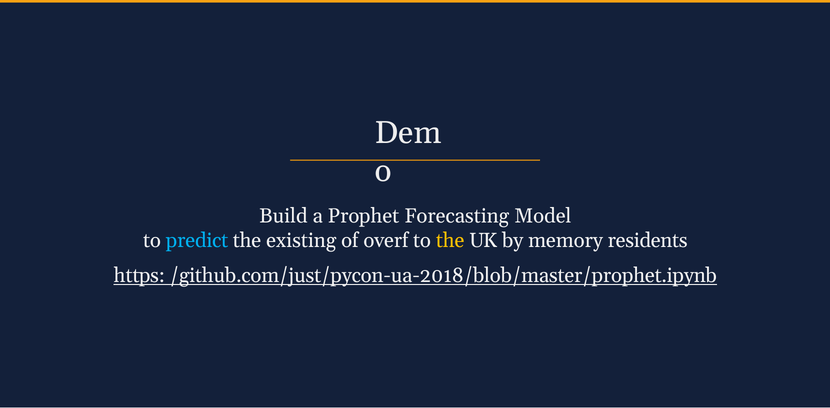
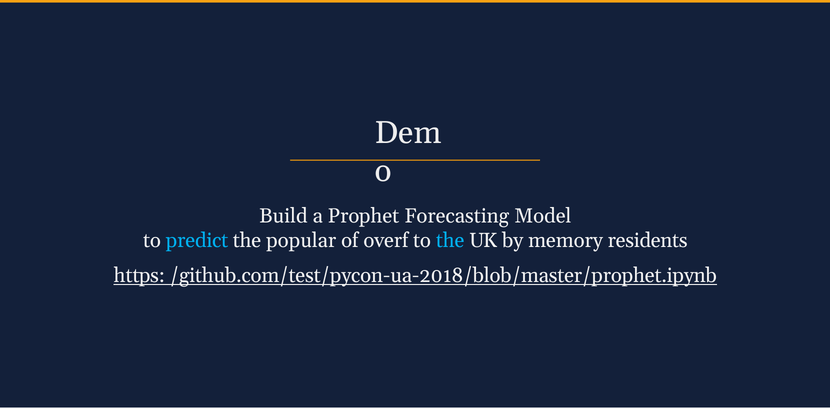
existing: existing -> popular (301, 241)
the colour: yellow -> light blue (450, 241)
/github.com/just/pycon-ua-2018/blob/master/prophet.ipynb: /github.com/just/pycon-ua-2018/blob/master/prophet.ipynb -> /github.com/test/pycon-ua-2018/blob/master/prophet.ipynb (443, 275)
